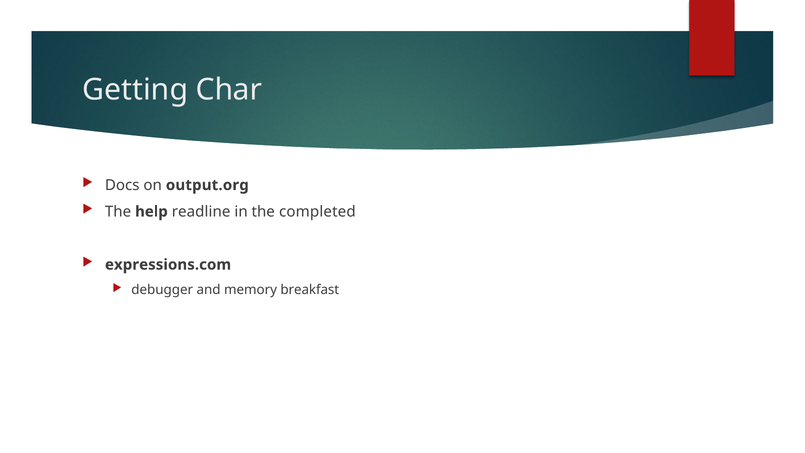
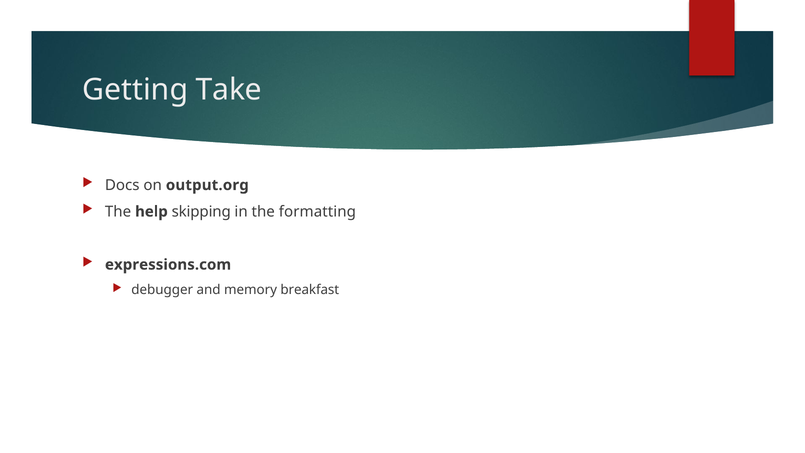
Char: Char -> Take (229, 90)
readline: readline -> skipping (201, 212)
completed: completed -> formatting (317, 212)
